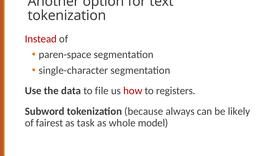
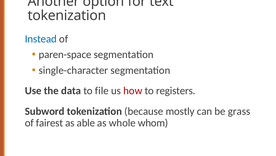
Instead colour: red -> blue (41, 39)
always: always -> mostly (180, 111)
likely: likely -> grass (239, 111)
task: task -> able (86, 122)
model: model -> whom (153, 122)
